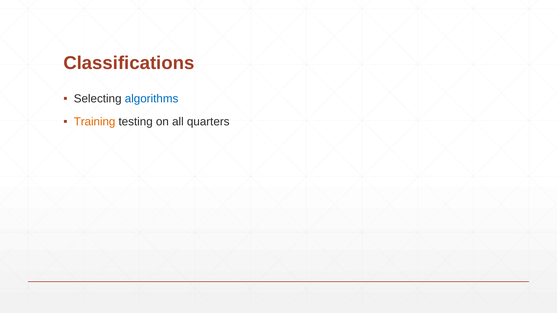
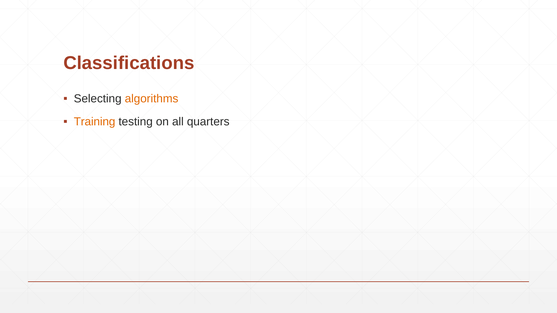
algorithms colour: blue -> orange (152, 99)
